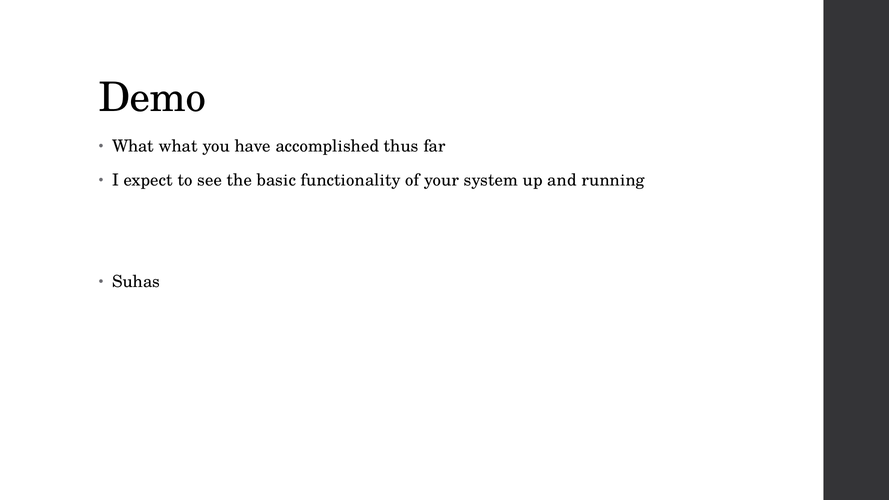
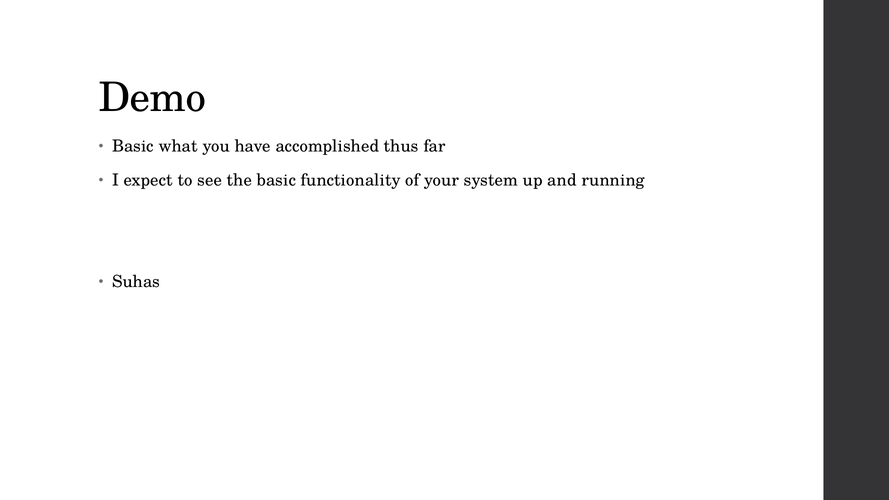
What: What -> Basic (133, 146)
